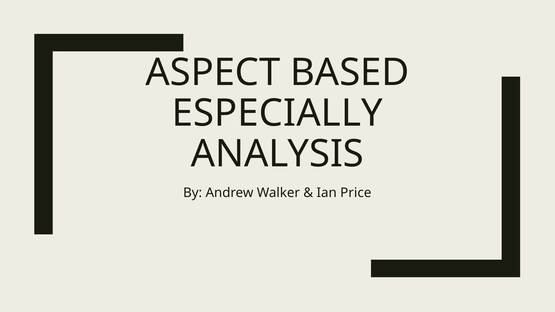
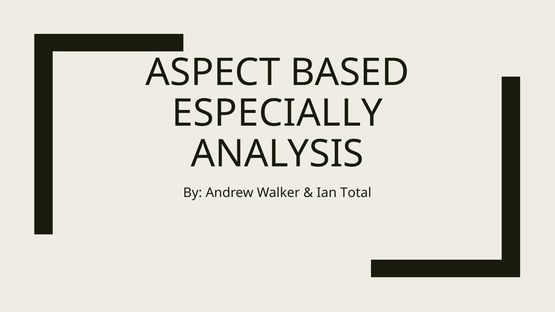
Price: Price -> Total (356, 193)
